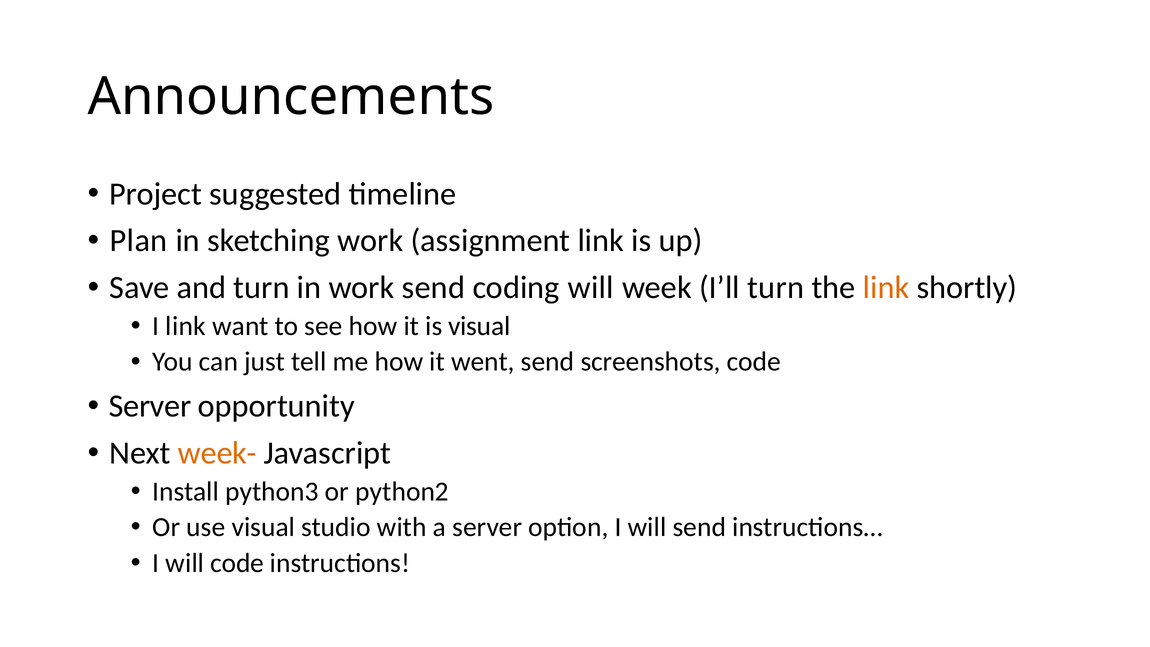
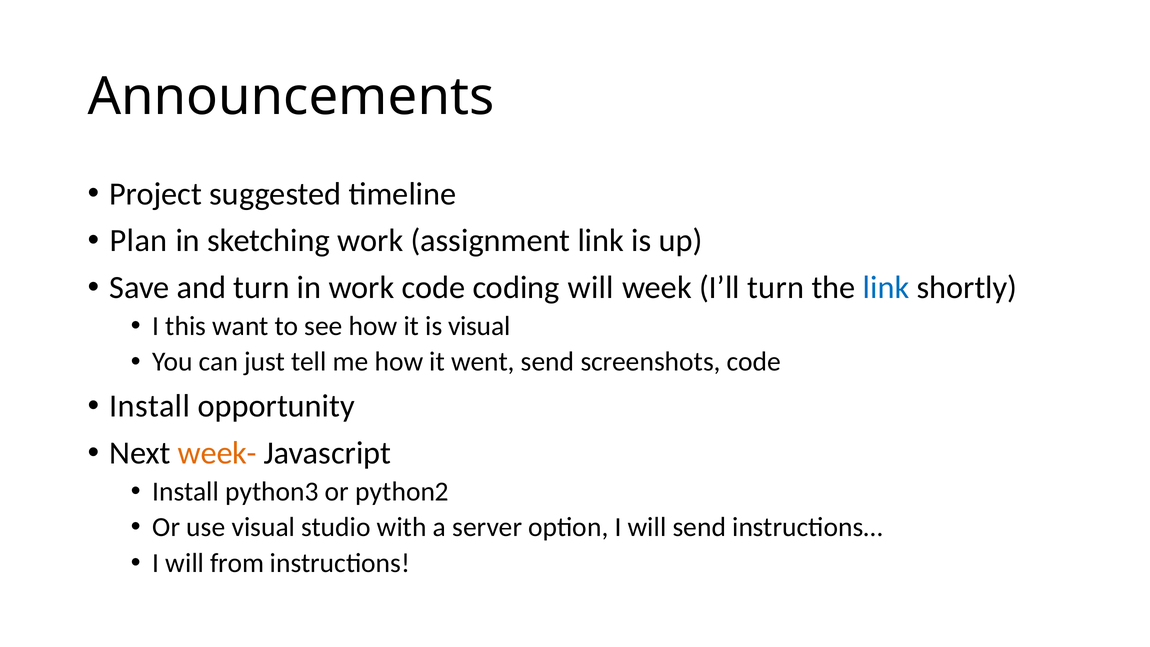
work send: send -> code (434, 288)
link colour: orange -> blue (886, 288)
I link: link -> this (186, 326)
Server: Server -> Install (150, 406)
will code: code -> from (237, 563)
